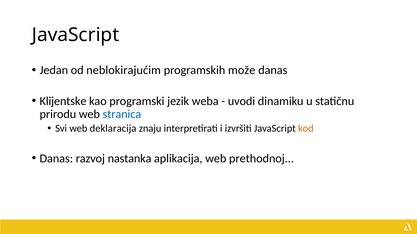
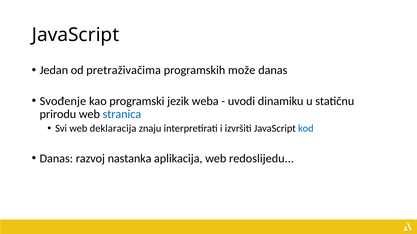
neblokirajućim: neblokirajućim -> pretraživačima (124, 70)
Klijentske: Klijentske -> Svođenje (63, 101)
kod colour: orange -> blue (306, 129)
prethodnoj: prethodnoj -> redoslijedu (261, 159)
